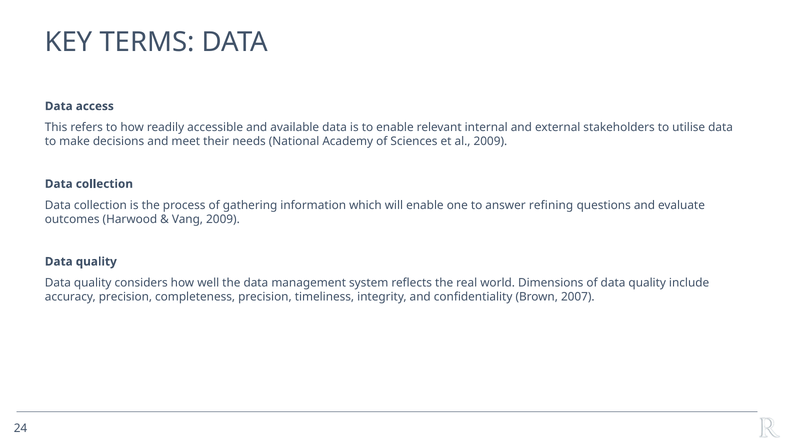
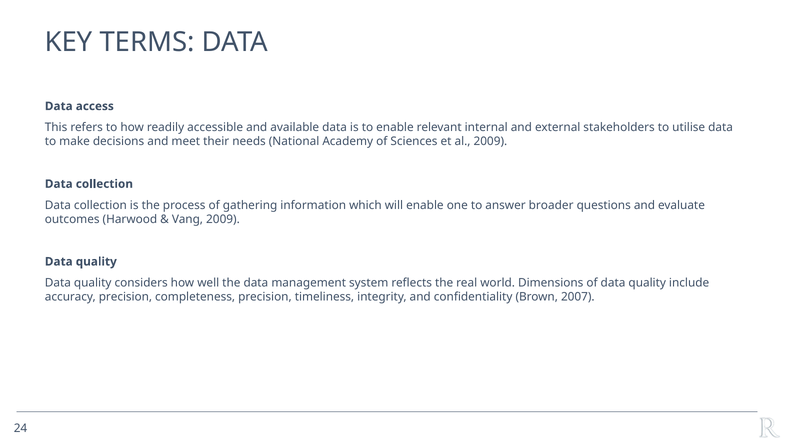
refining: refining -> broader (551, 205)
